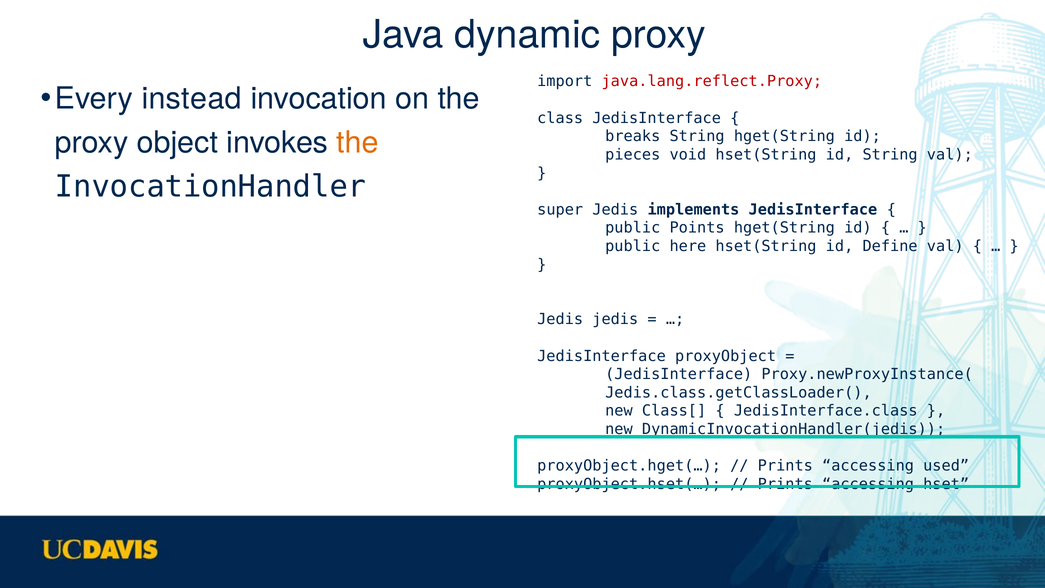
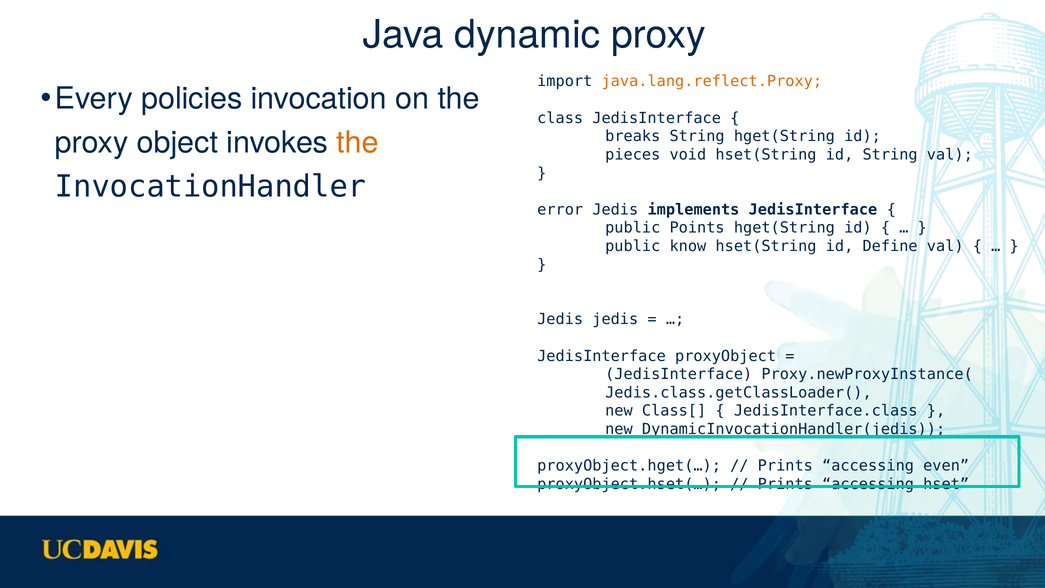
java.lang.reflect.Proxy colour: red -> orange (712, 81)
instead: instead -> policies (192, 99)
super: super -> error (560, 210)
here: here -> know (688, 246)
used: used -> even (946, 466)
